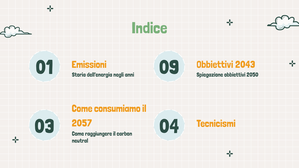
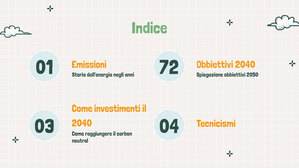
09: 09 -> 72 (169, 68)
Obbiettivi 2043: 2043 -> 2040 (245, 65)
consumiamo: consumiamo -> investimenti (117, 109)
2057: 2057 -> 2040 (82, 123)
